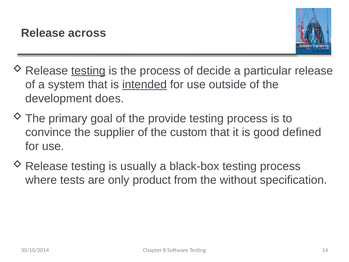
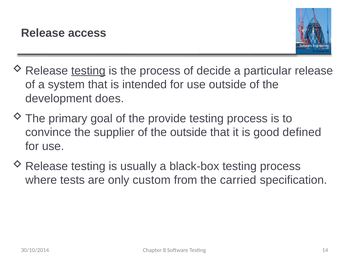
across: across -> access (87, 33)
intended underline: present -> none (145, 85)
the custom: custom -> outside (189, 132)
product: product -> custom (152, 180)
without: without -> carried (238, 180)
